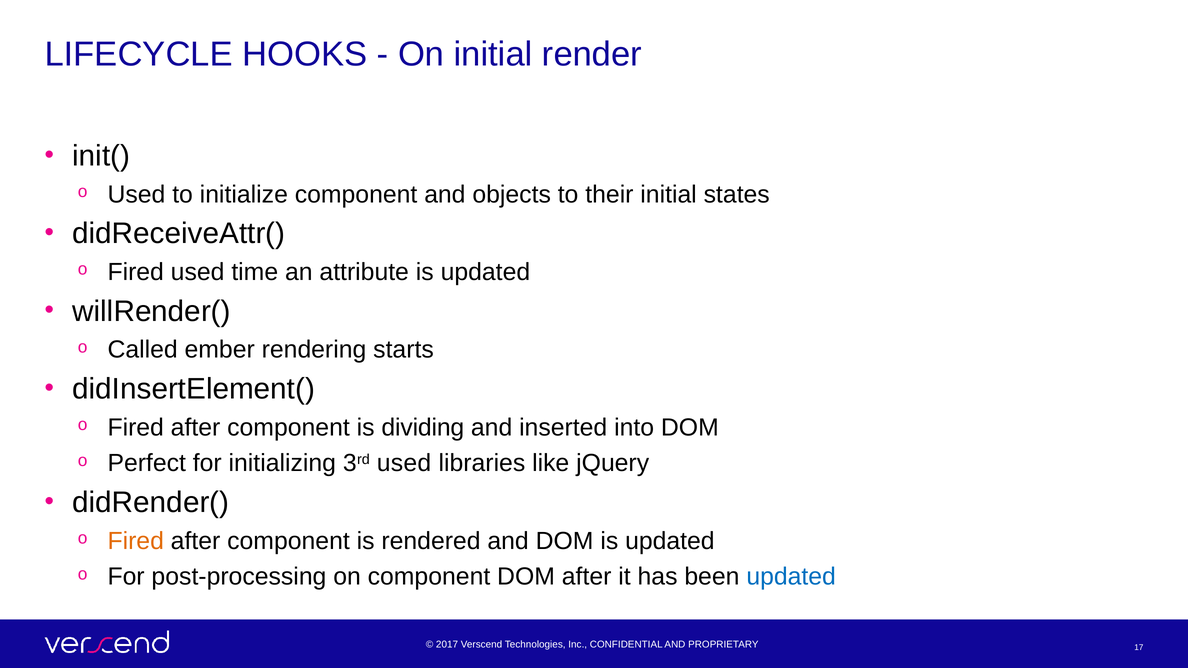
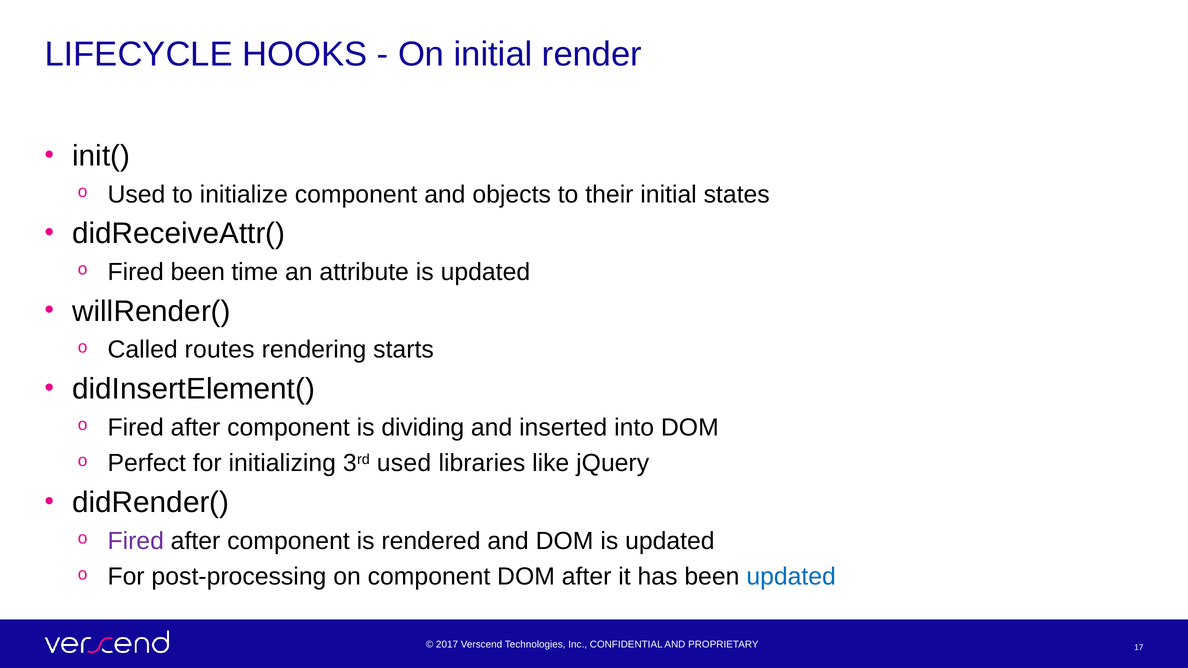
Fired used: used -> been (198, 272)
ember: ember -> routes (220, 350)
Fired colour: orange -> purple (136, 541)
